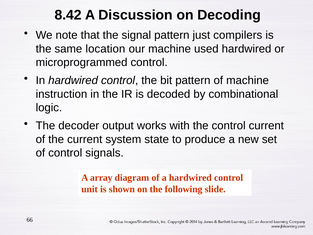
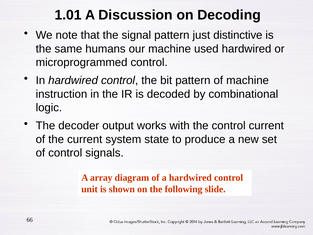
8.42: 8.42 -> 1.01 (68, 15)
compilers: compilers -> distinctive (238, 35)
location: location -> humans (105, 49)
